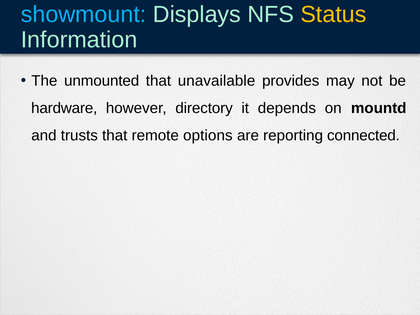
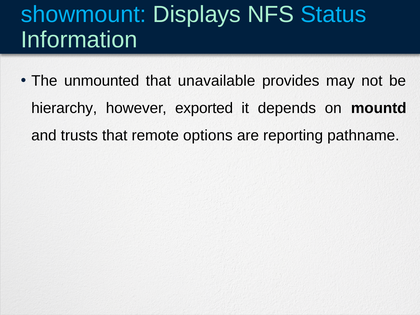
Status colour: yellow -> light blue (333, 15)
hardware: hardware -> hierarchy (64, 108)
directory: directory -> exported (204, 108)
connected: connected -> pathname (363, 135)
